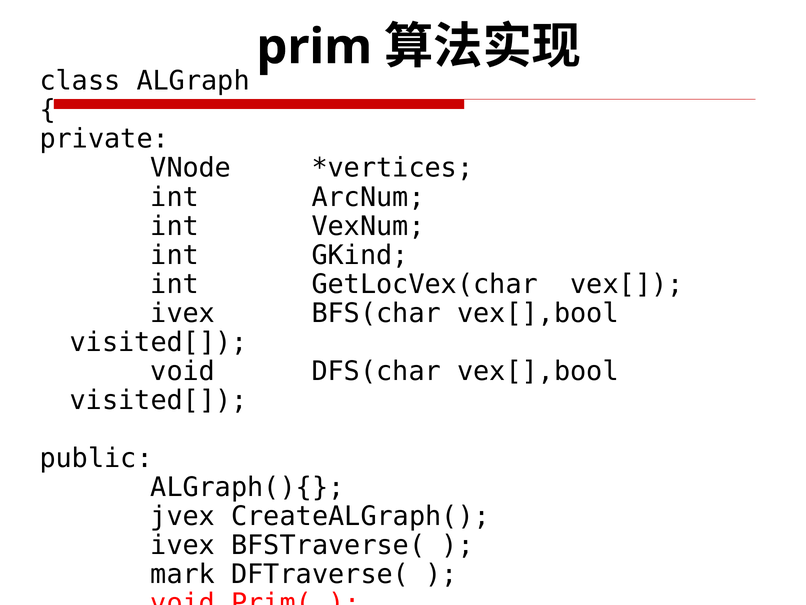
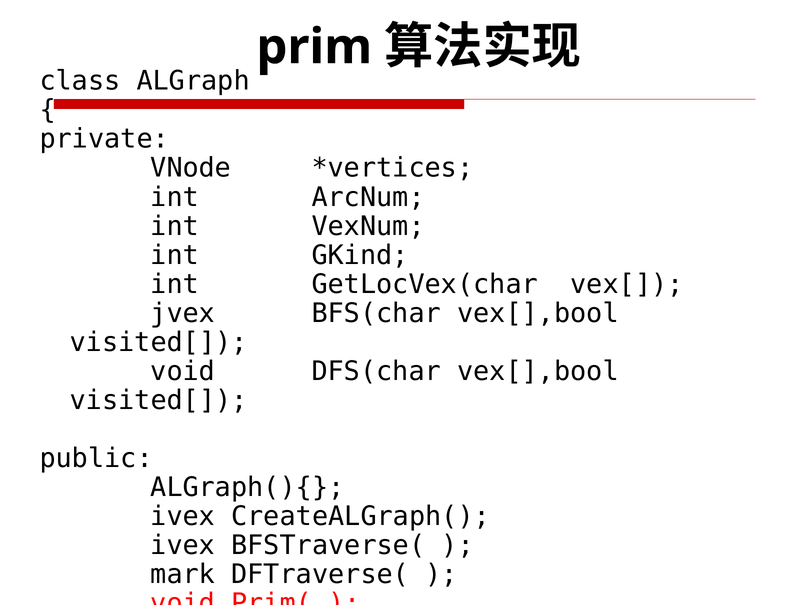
ivex: ivex -> jvex (183, 313)
jvex: jvex -> ivex (183, 516)
